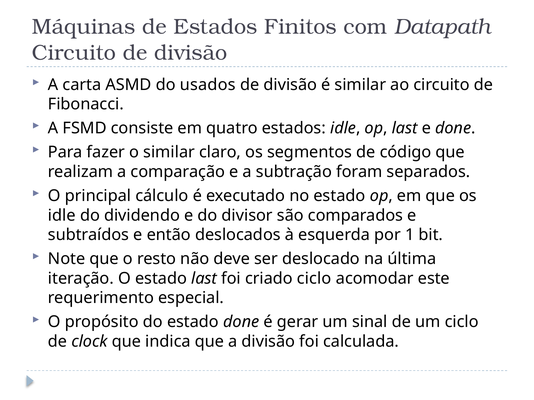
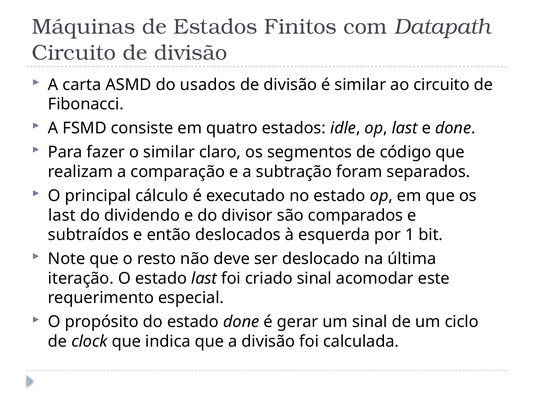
idle: idle -> last (62, 216)
criado ciclo: ciclo -> sinal (314, 279)
